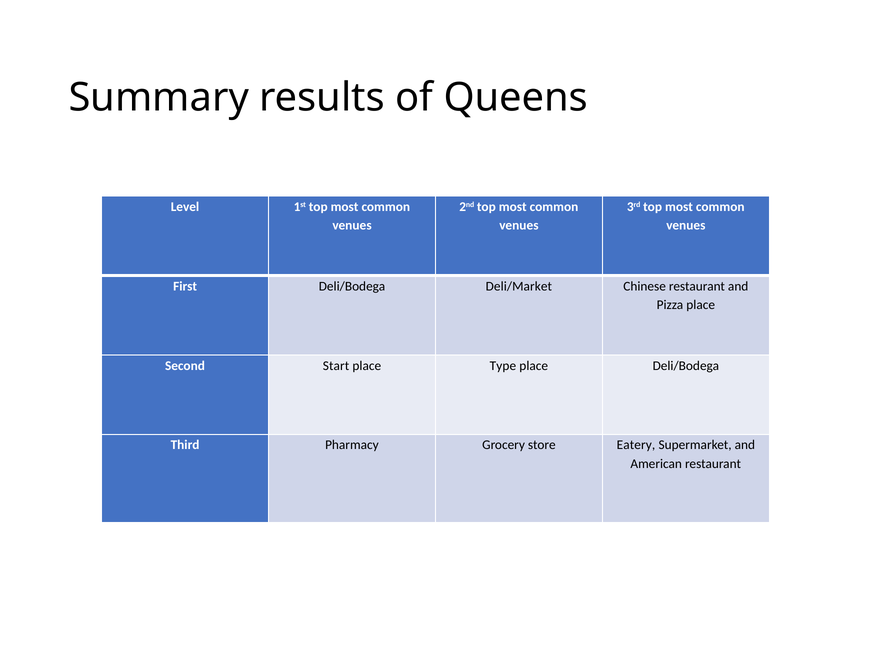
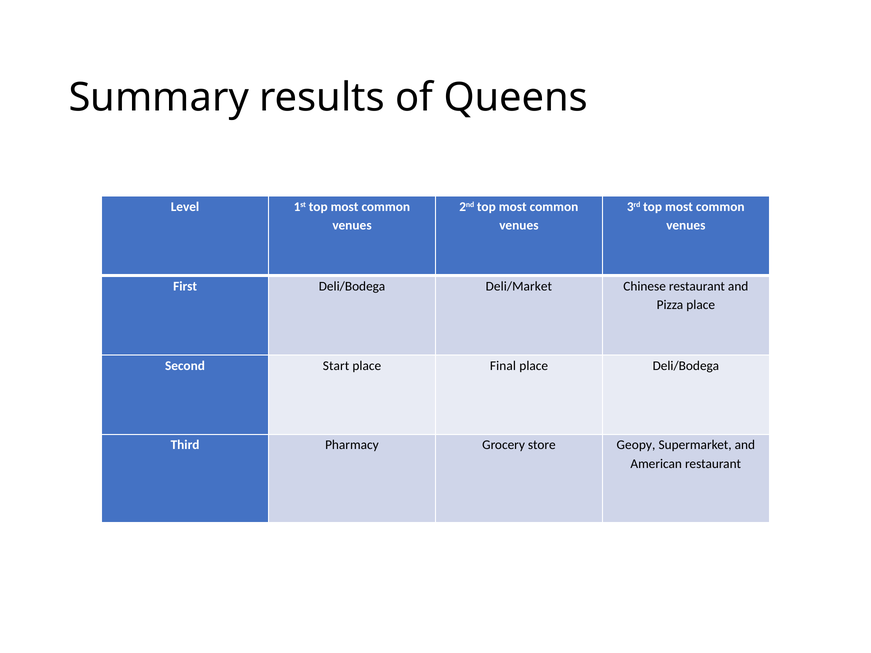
Type: Type -> Final (503, 366)
Eatery: Eatery -> Geopy (636, 445)
